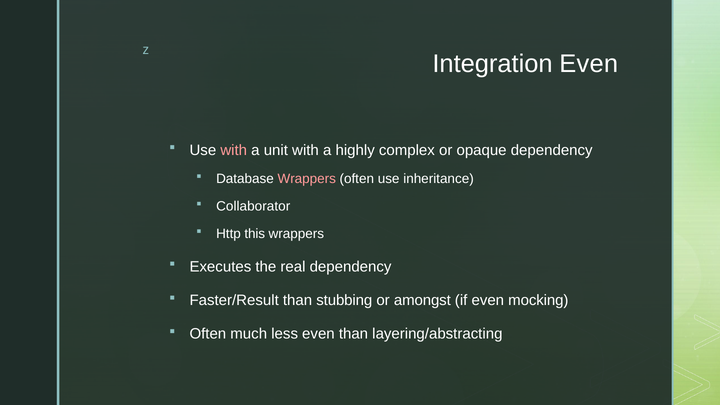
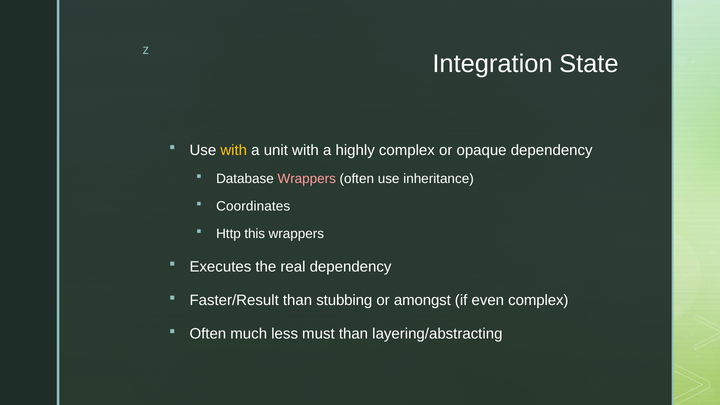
Integration Even: Even -> State (589, 64)
with colour: pink -> yellow (234, 150)
Collaborator: Collaborator -> Coordinates (253, 206)
even mocking: mocking -> complex (538, 300)
less even: even -> must (318, 334)
